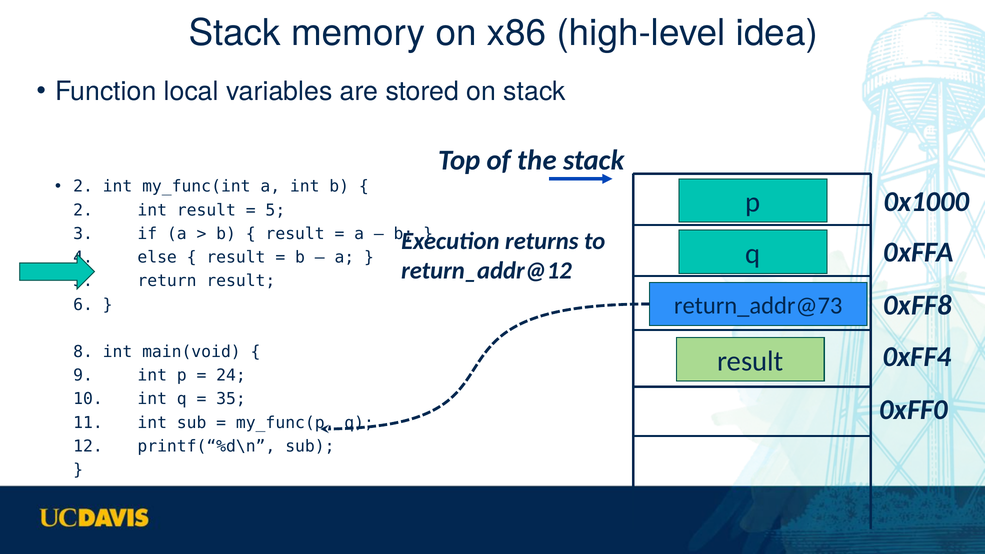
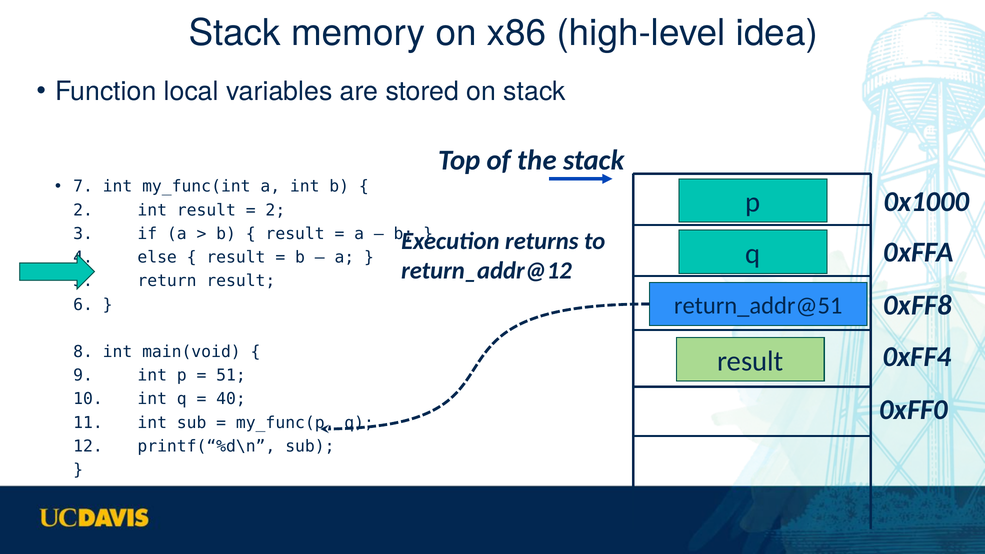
2: 2 -> 7 (83, 187)
5: 5 -> 2 (275, 210)
return_addr@73: return_addr@73 -> return_addr@51 (758, 306)
24: 24 -> 51 (231, 375)
35: 35 -> 40 (231, 399)
